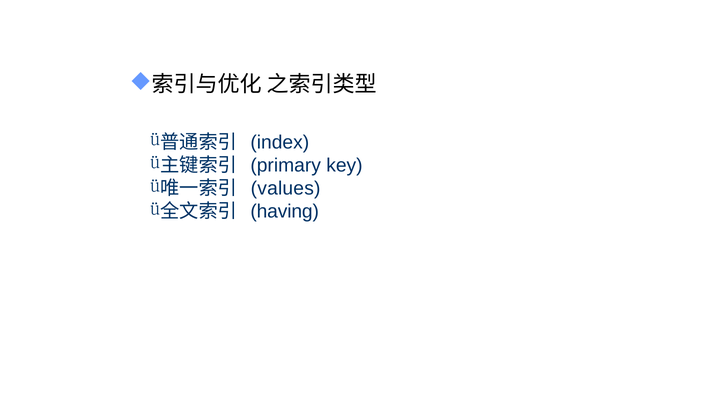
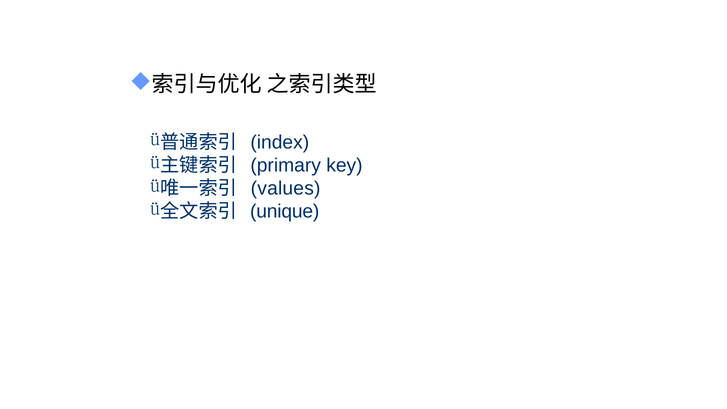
having: having -> unique (285, 211)
